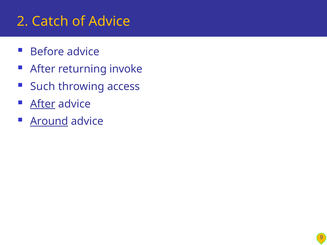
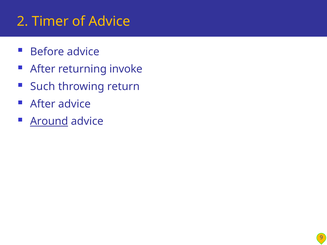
Catch: Catch -> Timer (50, 21)
access: access -> return (123, 87)
After underline: present -> none (43, 104)
